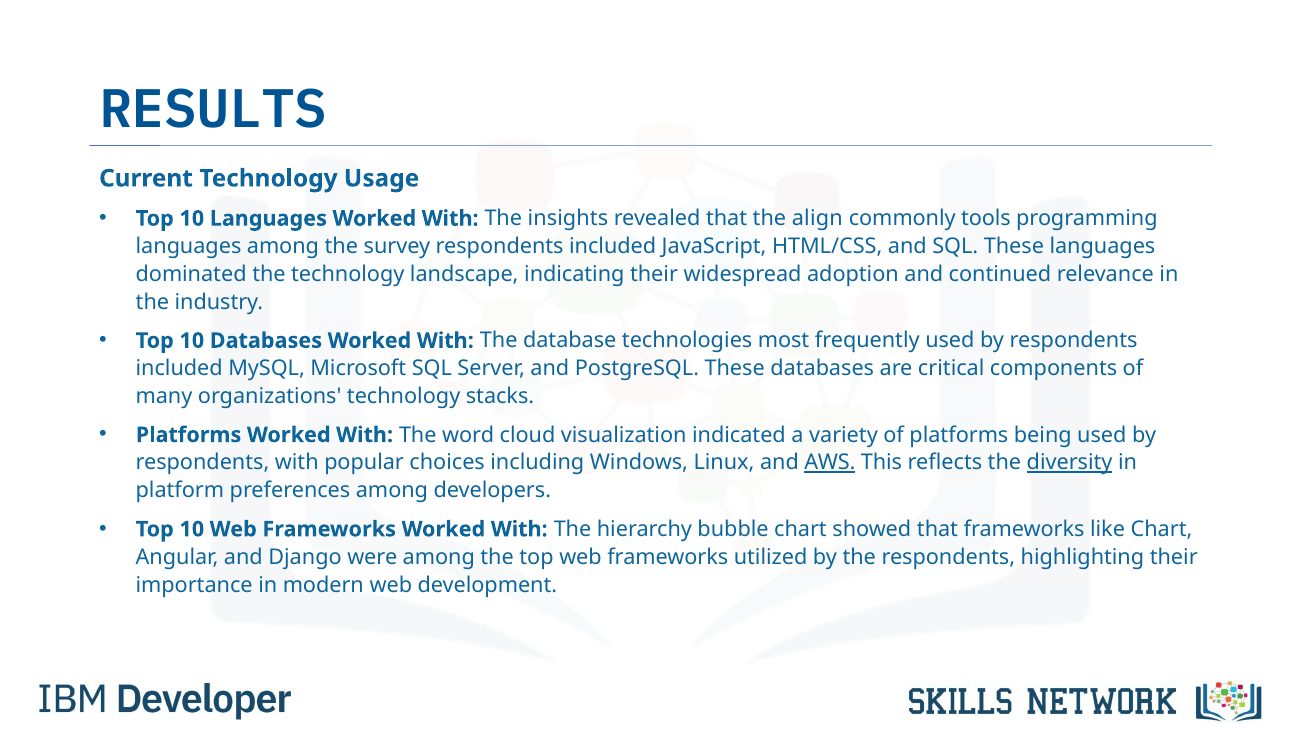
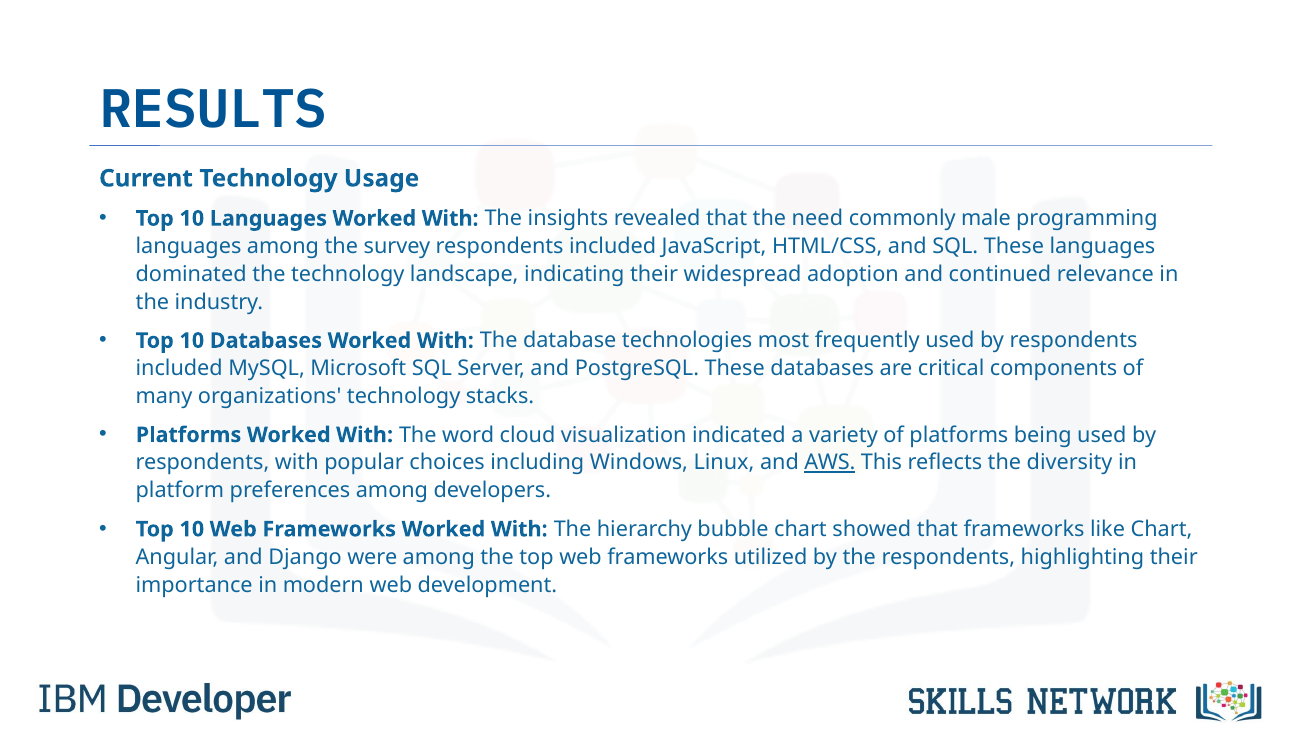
align: align -> need (817, 219)
tools: tools -> male (986, 219)
diversity underline: present -> none (1070, 463)
